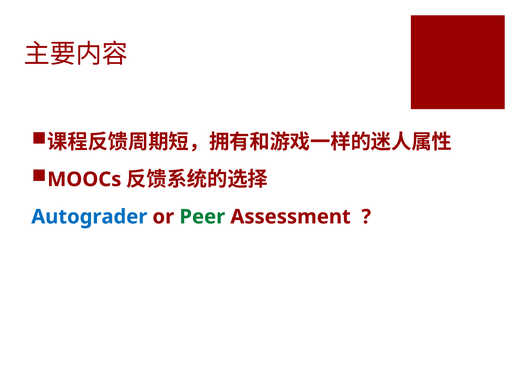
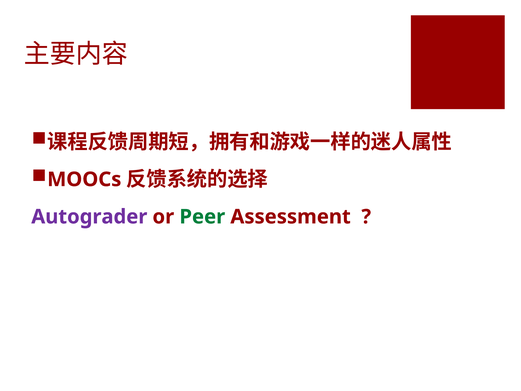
Autograder colour: blue -> purple (89, 217)
